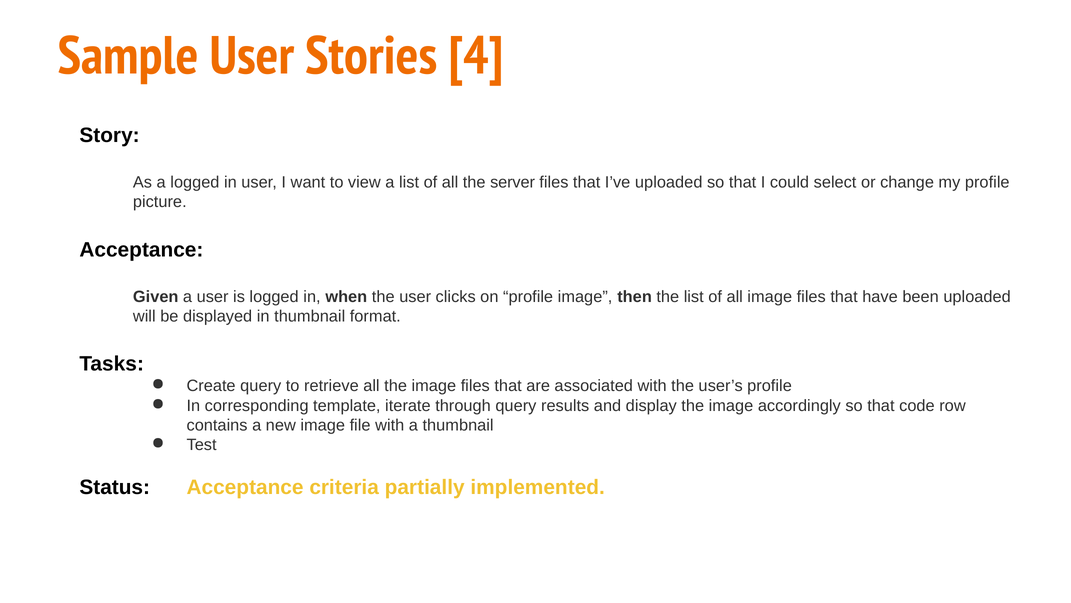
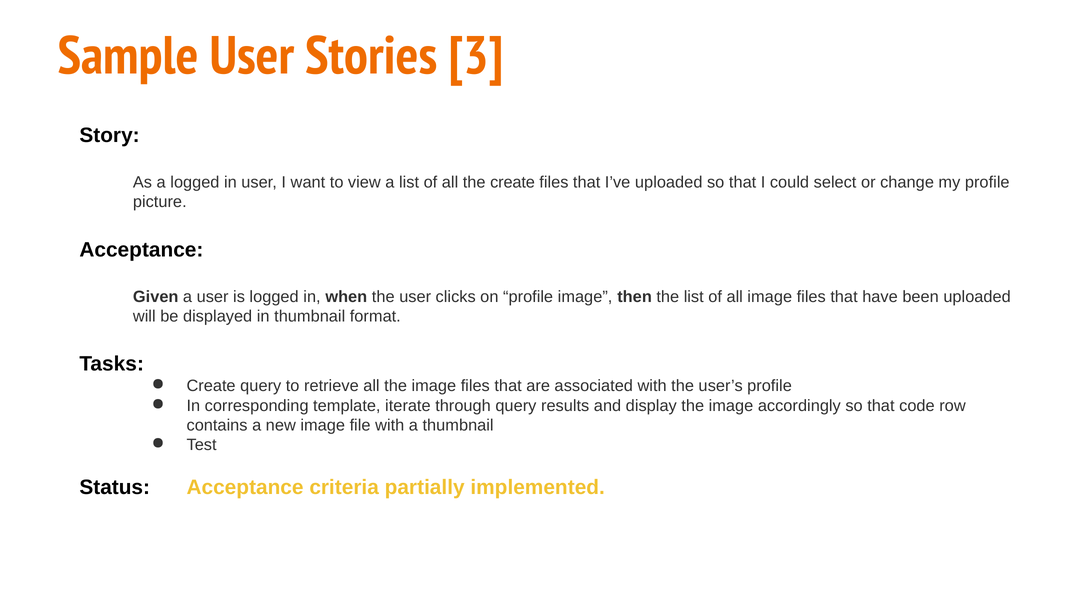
4: 4 -> 3 (476, 56)
the server: server -> create (513, 182)
